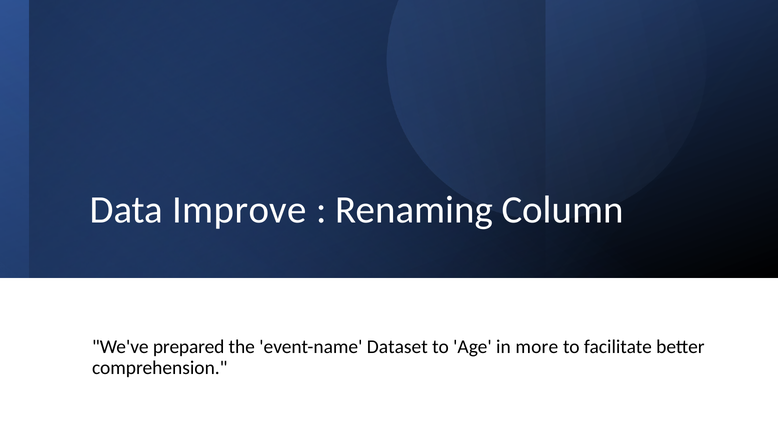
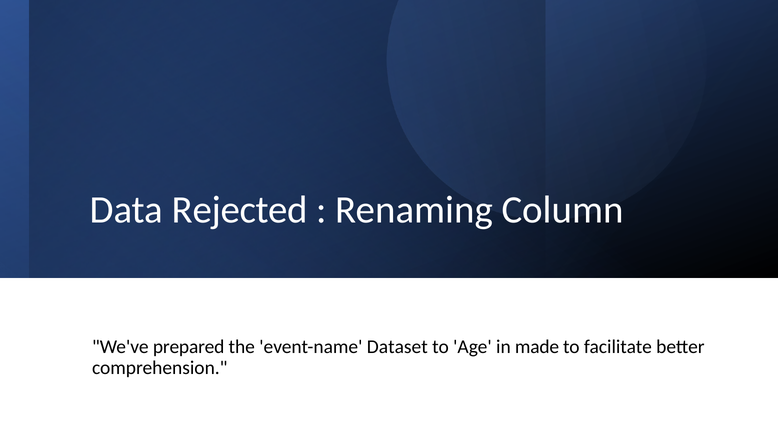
Improve: Improve -> Rejected (240, 210)
more: more -> made (537, 347)
